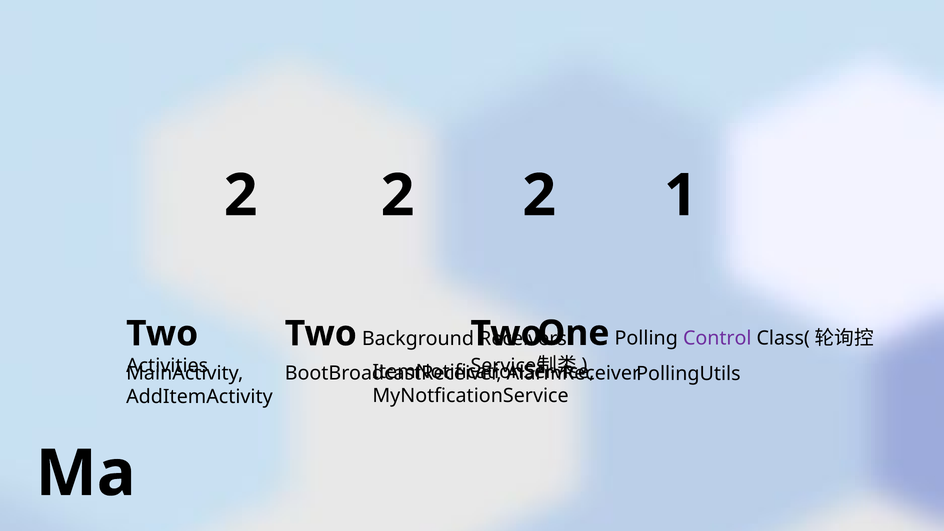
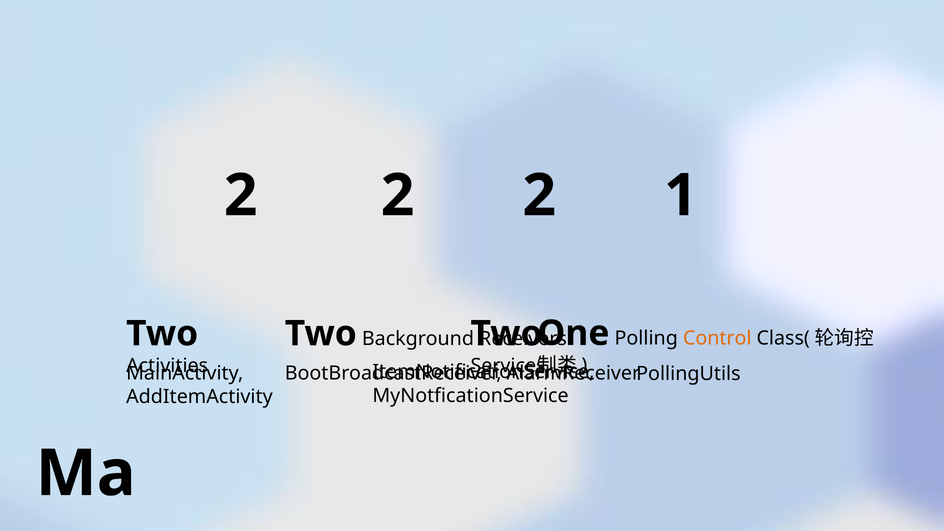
Control colour: purple -> orange (717, 338)
